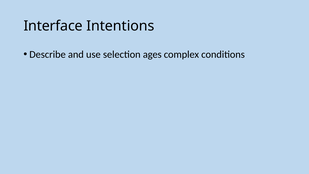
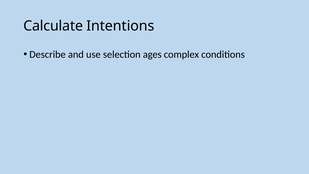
Interface: Interface -> Calculate (53, 26)
